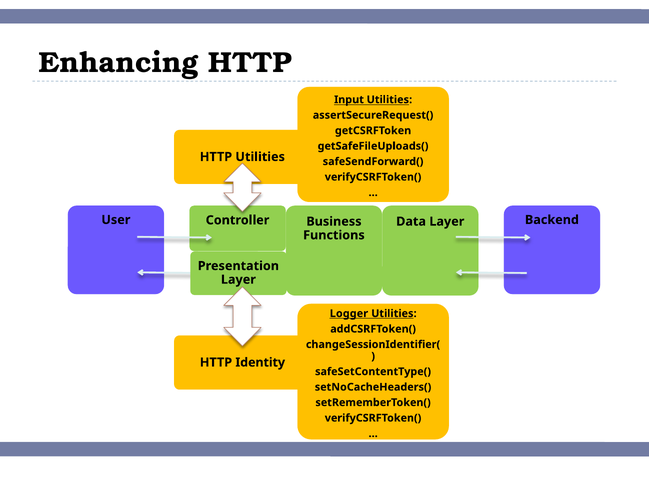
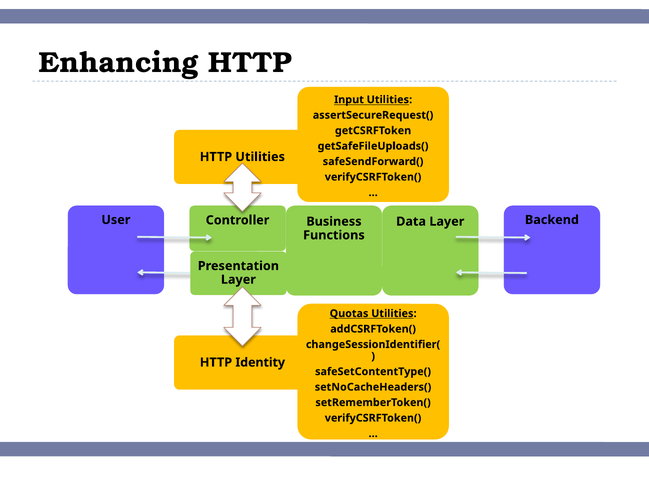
Logger: Logger -> Quotas (349, 313)
